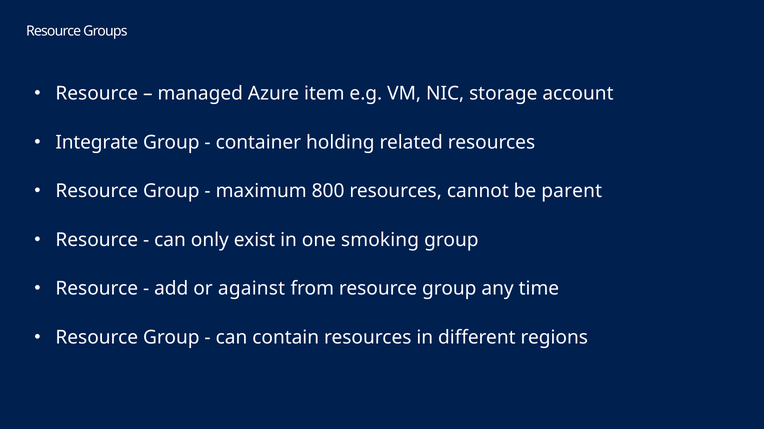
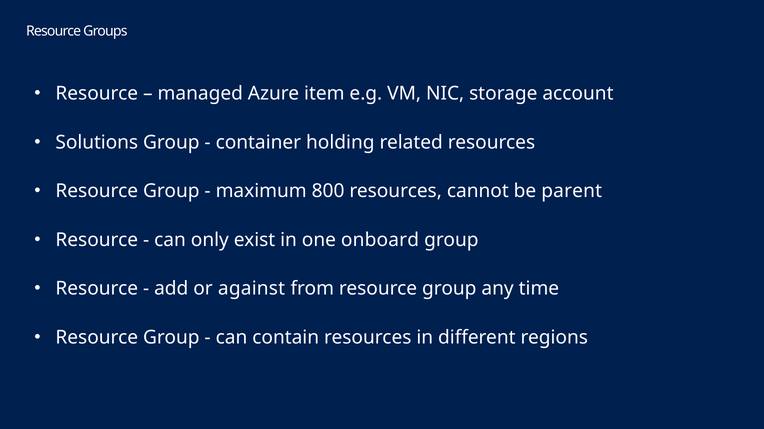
Integrate: Integrate -> Solutions (97, 142)
smoking: smoking -> onboard (380, 240)
